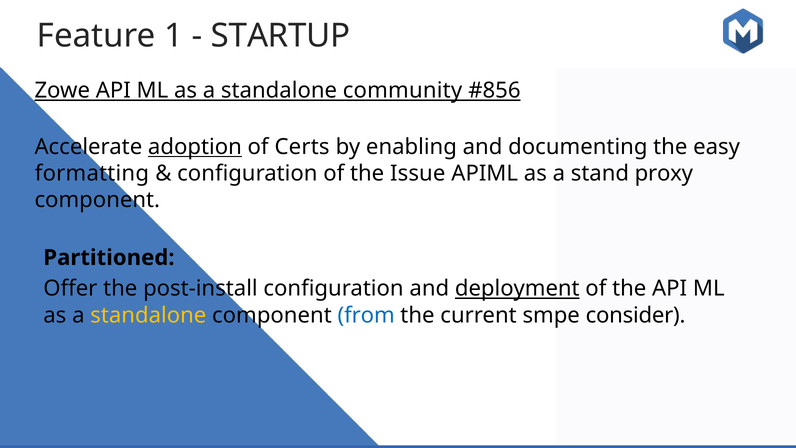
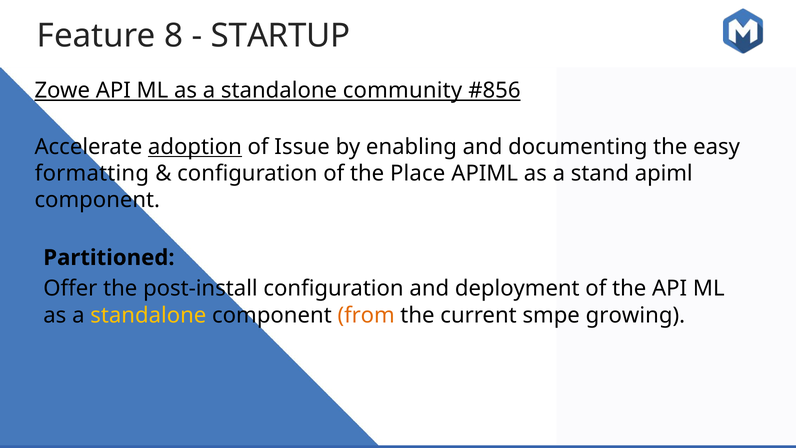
1: 1 -> 8 (174, 36)
Certs: Certs -> Issue (302, 147)
Issue: Issue -> Place (418, 173)
stand proxy: proxy -> apiml (664, 173)
deployment underline: present -> none (517, 289)
from colour: blue -> orange (366, 315)
consider: consider -> growing (635, 315)
